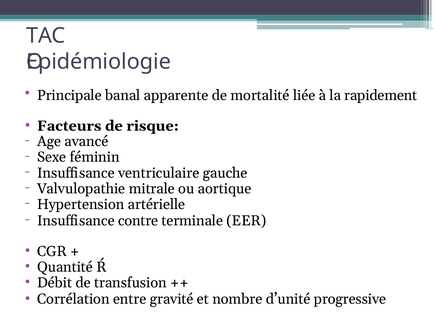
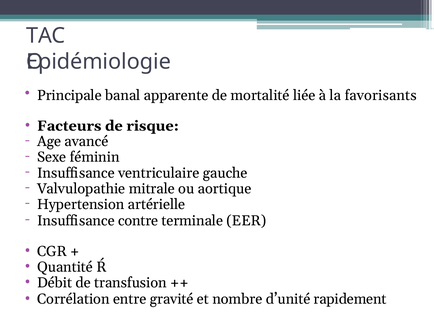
rapidement: rapidement -> favorisants (381, 96)
progressive: progressive -> rapidement (350, 300)
